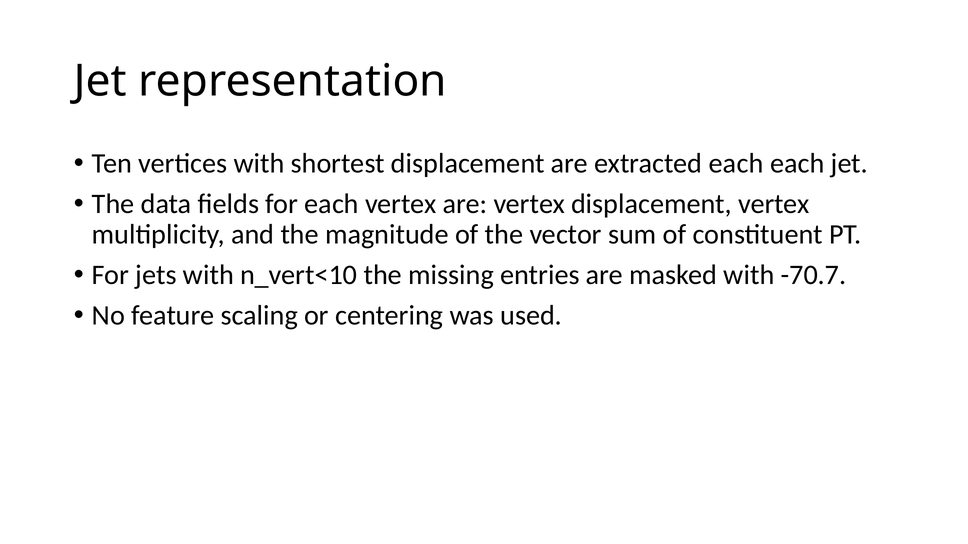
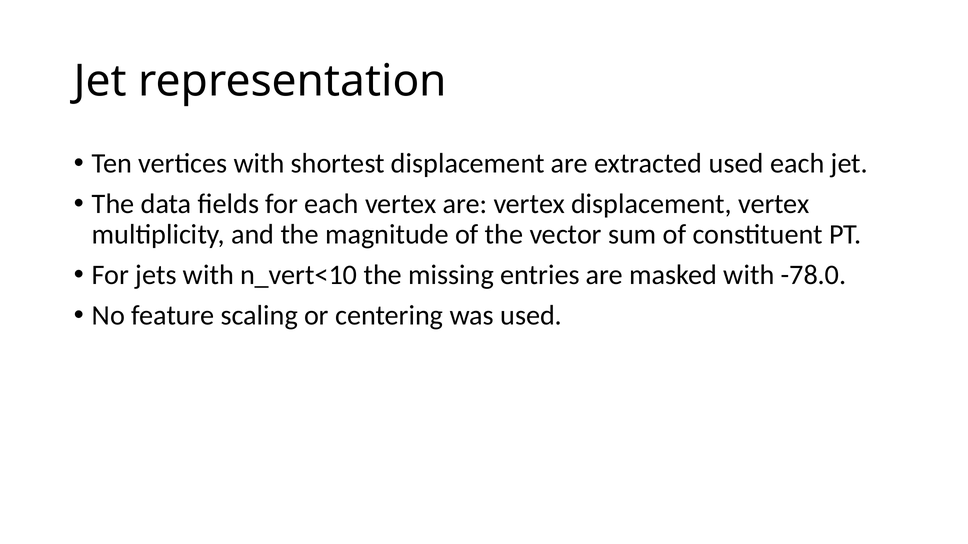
extracted each: each -> used (736, 164)
-70.7: -70.7 -> -78.0 (814, 275)
